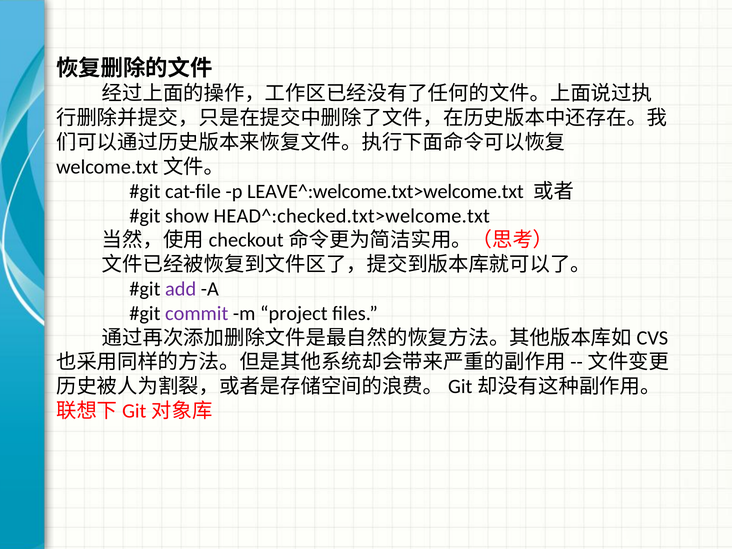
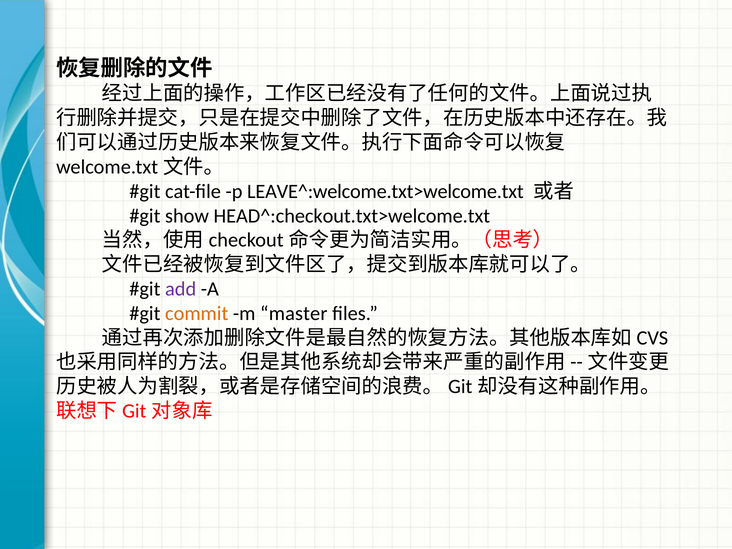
HEAD^:checked.txt>welcome.txt: HEAD^:checked.txt>welcome.txt -> HEAD^:checkout.txt>welcome.txt (352, 216)
commit colour: purple -> orange (197, 313)
project: project -> master (294, 313)
